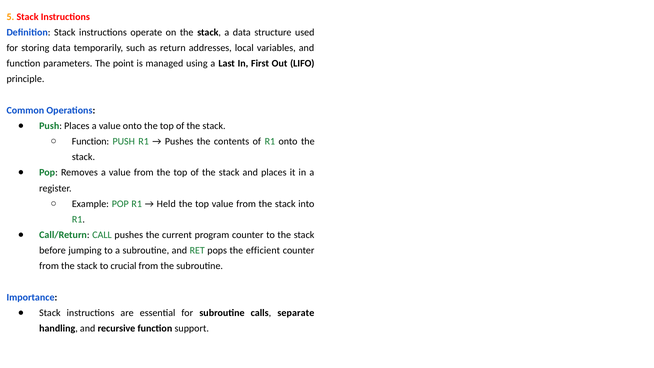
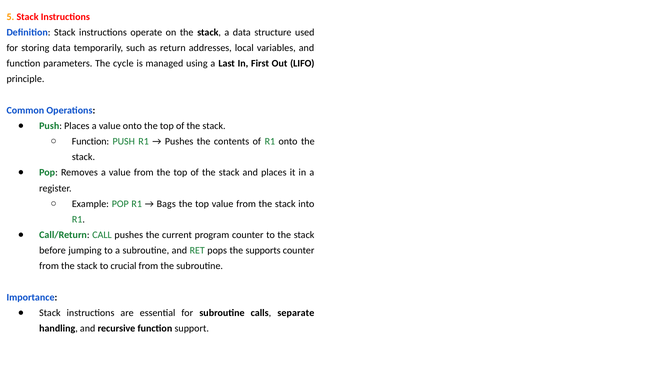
point: point -> cycle (123, 64)
Held: Held -> Bags (166, 204)
efficient: efficient -> supports (263, 250)
